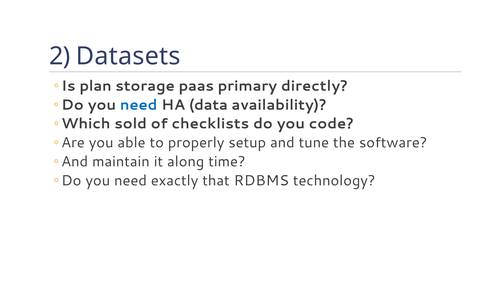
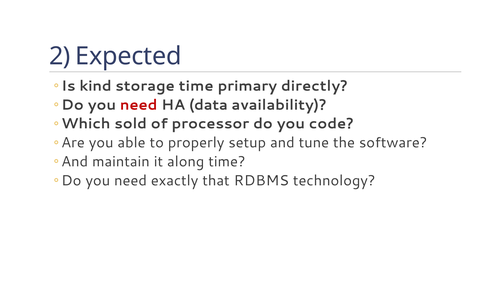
Datasets: Datasets -> Expected (128, 56)
plan: plan -> kind (96, 86)
storage paas: paas -> time (196, 86)
need colour: blue -> red (139, 105)
checklists: checklists -> processor (210, 124)
